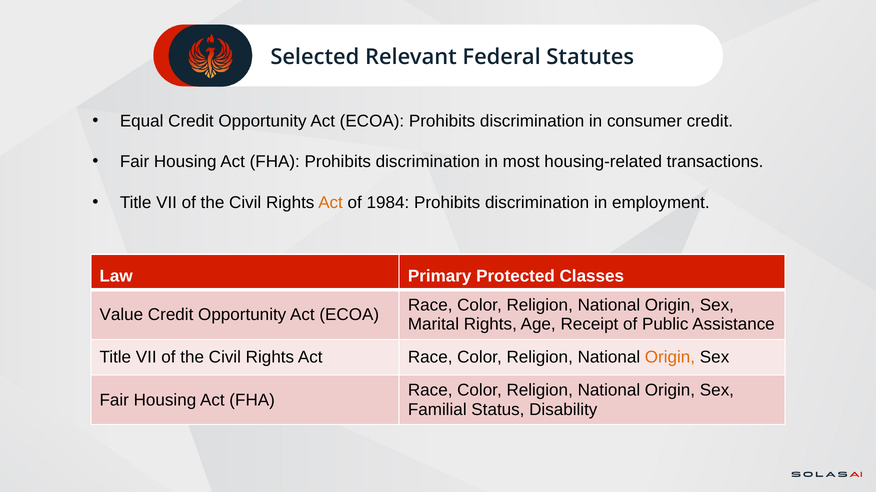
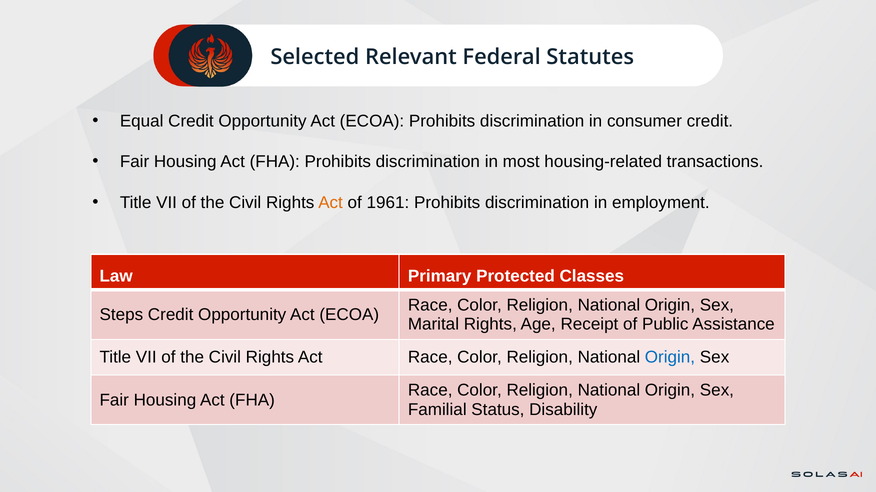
1984: 1984 -> 1961 (388, 203)
Value: Value -> Steps (121, 315)
Origin colour: orange -> blue (670, 358)
